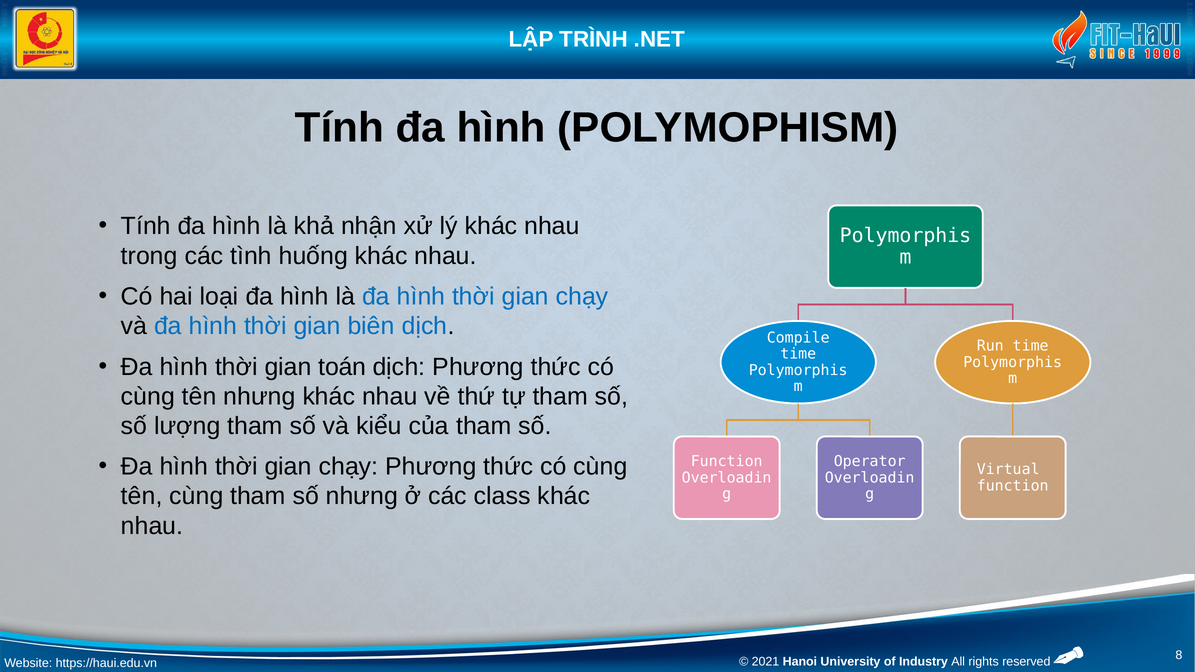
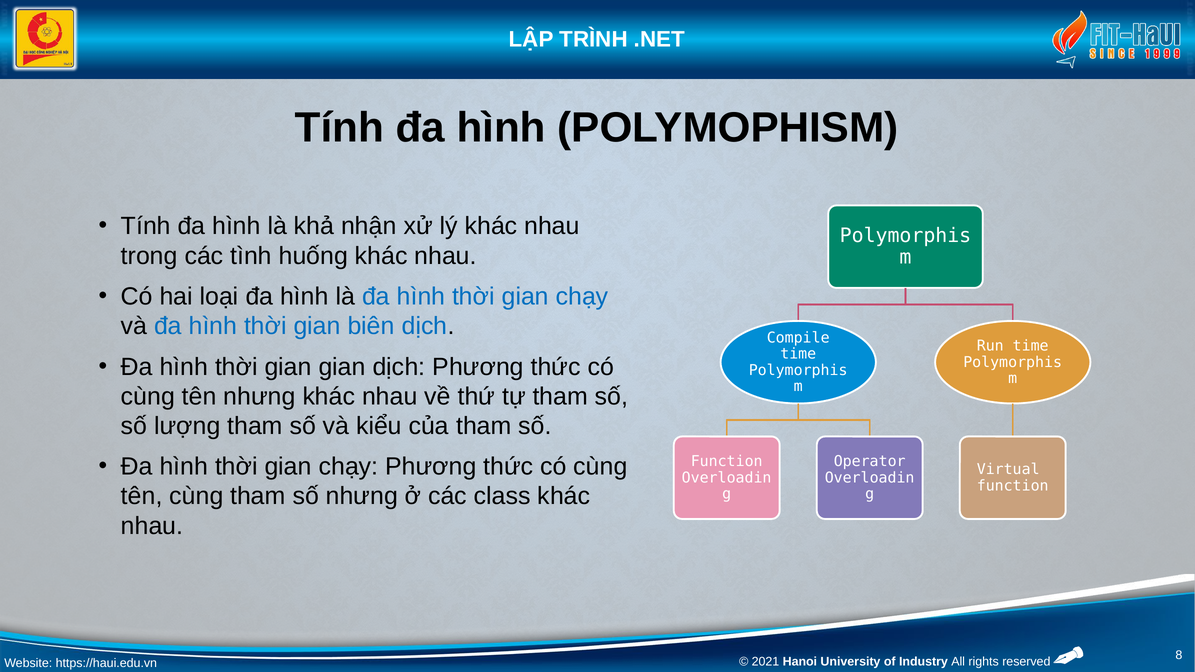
gian toán: toán -> gian (342, 367)
